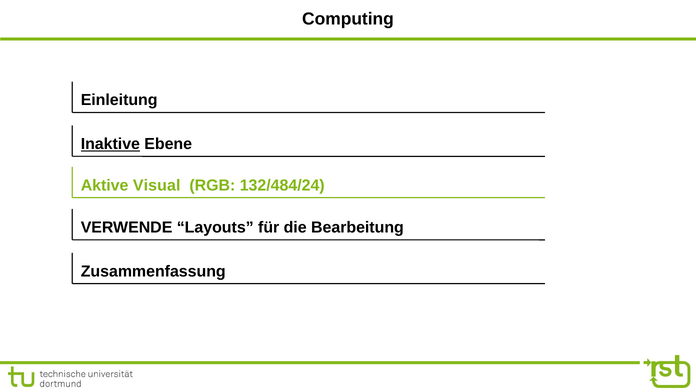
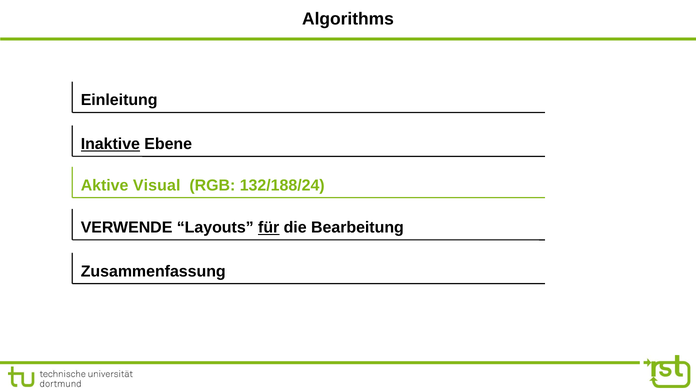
Computing: Computing -> Algorithms (348, 19)
132/484/24: 132/484/24 -> 132/188/24 (282, 185)
für underline: none -> present (269, 227)
